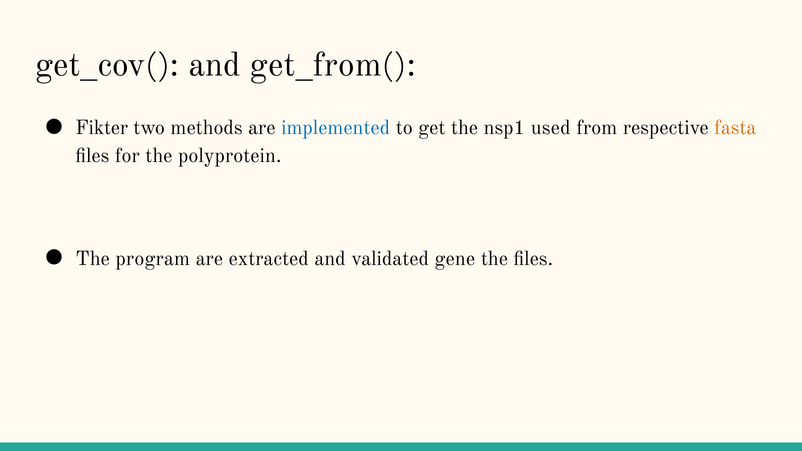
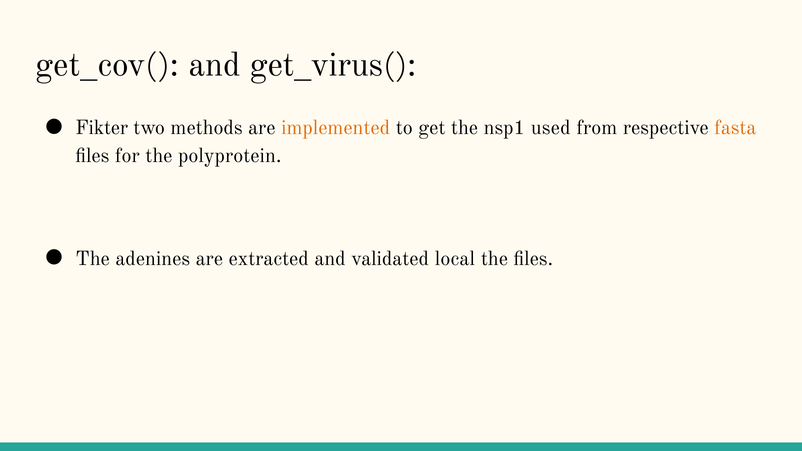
get_from(: get_from( -> get_virus( (333, 65)
implemented colour: blue -> orange (336, 128)
program: program -> adenines (153, 259)
gene: gene -> local (455, 259)
